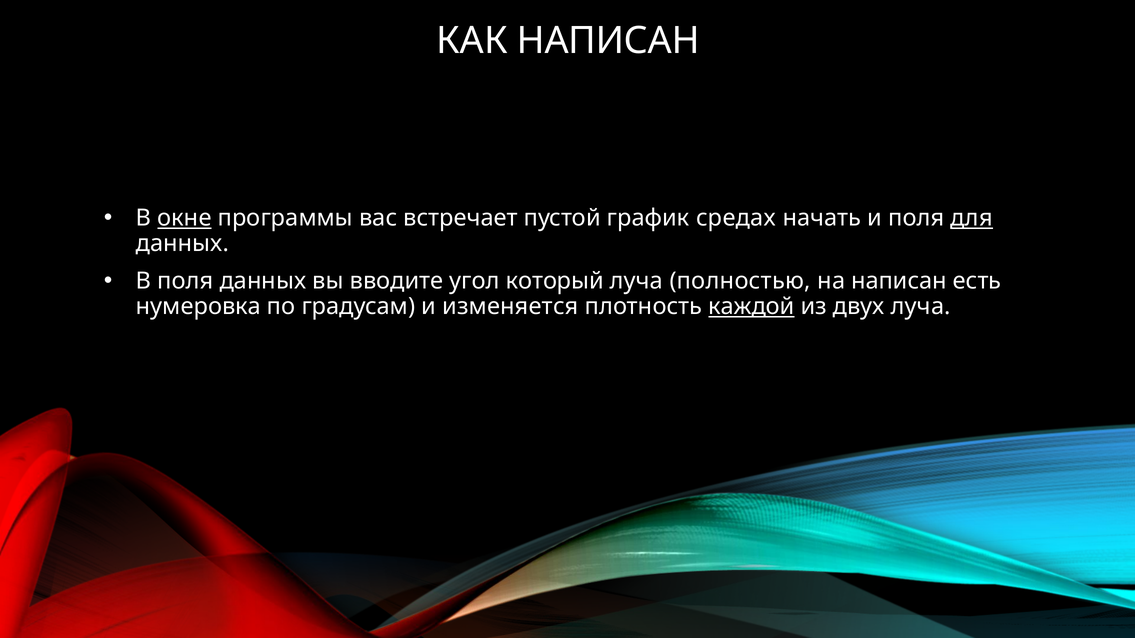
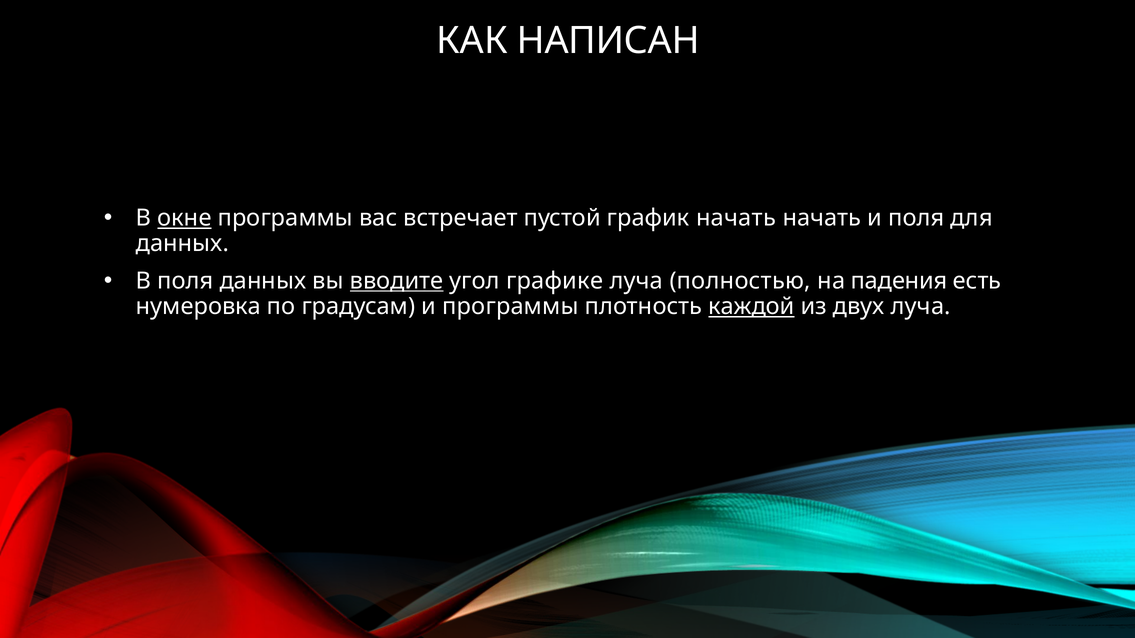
график средах: средах -> начать (736, 218)
для underline: present -> none (972, 218)
вводите underline: none -> present (397, 281)
который: который -> графике (555, 281)
на написан: написан -> падения (899, 281)
и изменяется: изменяется -> программы (510, 307)
